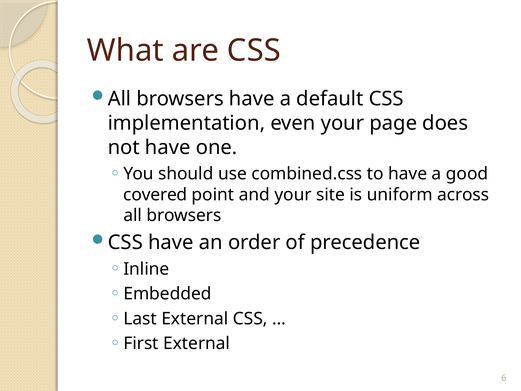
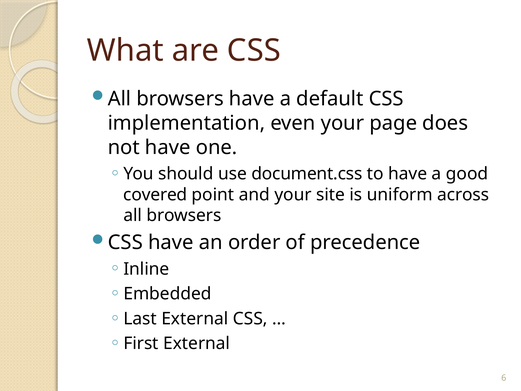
combined.css: combined.css -> document.css (307, 174)
